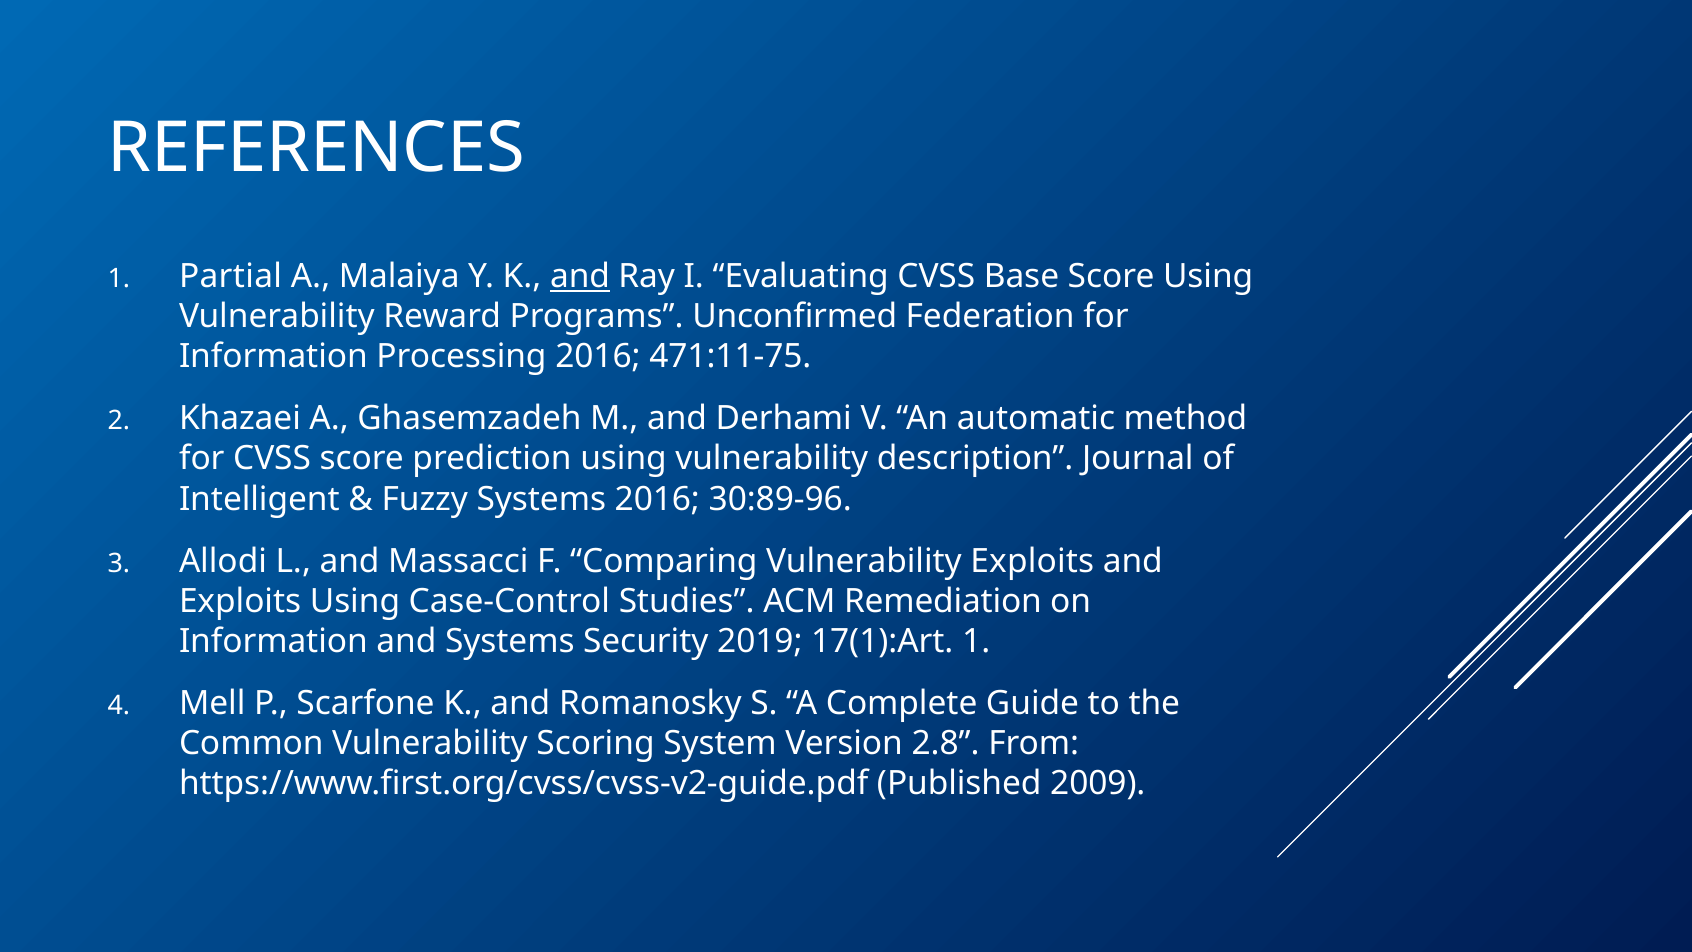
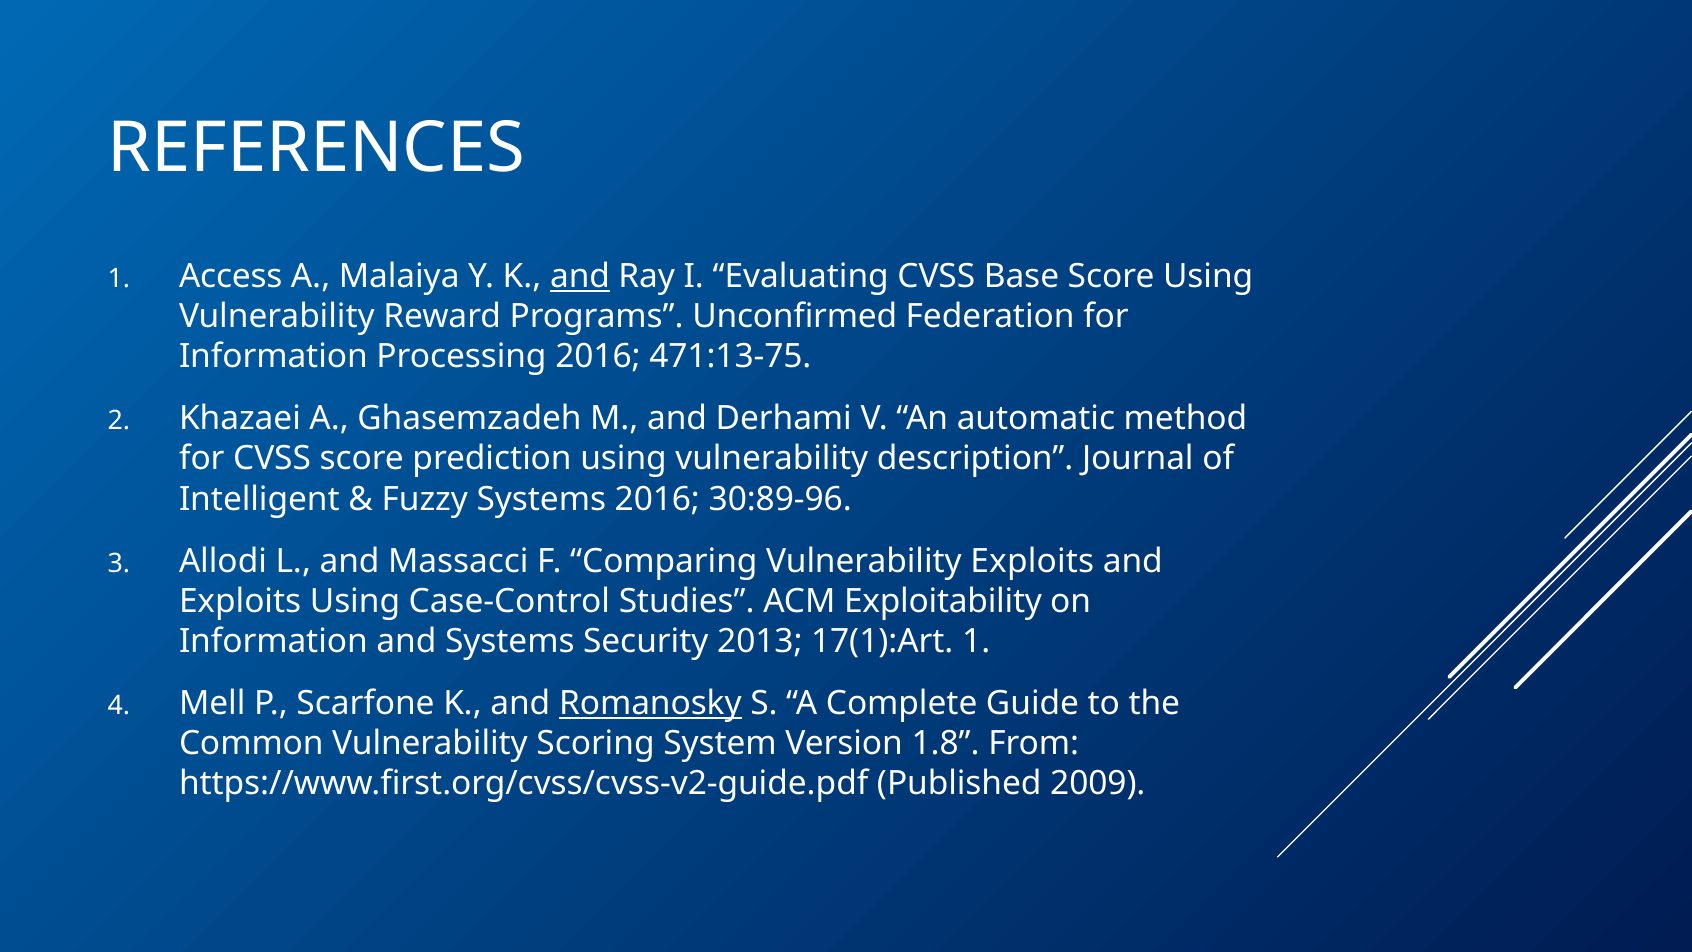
Partial: Partial -> Access (231, 276)
471:11-75: 471:11-75 -> 471:13-75 (730, 357)
Remediation: Remediation -> Exploitability (943, 601)
2019: 2019 -> 2013 (760, 641)
Romanosky underline: none -> present (650, 703)
2.8: 2.8 -> 1.8 (946, 744)
